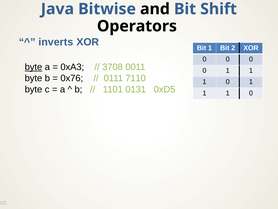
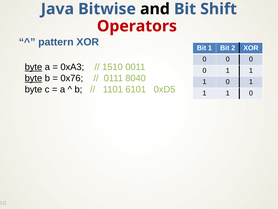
Operators colour: black -> red (137, 26)
inverts: inverts -> pattern (56, 42)
3708: 3708 -> 1510 (112, 67)
byte underline: none -> present (33, 78)
7110: 7110 -> 8040 (136, 78)
0131: 0131 -> 6101 (136, 89)
